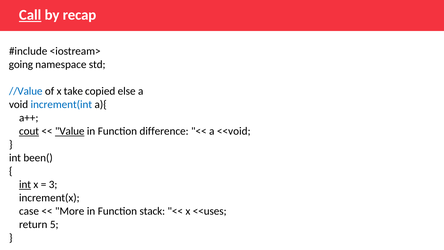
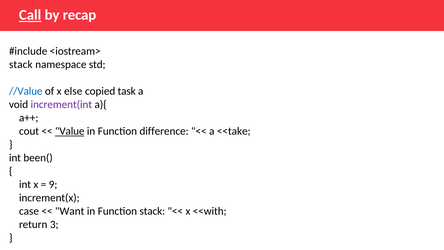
going: going -> stack (21, 65)
take: take -> else (73, 91)
else: else -> task (127, 91)
increment(int colour: blue -> purple (61, 105)
cout underline: present -> none (29, 131)
<<void: <<void -> <<take (234, 131)
int underline: present -> none (25, 184)
3: 3 -> 9 (53, 184)
More: More -> Want (70, 211)
<<uses: <<uses -> <<with (210, 211)
5: 5 -> 3 (54, 224)
